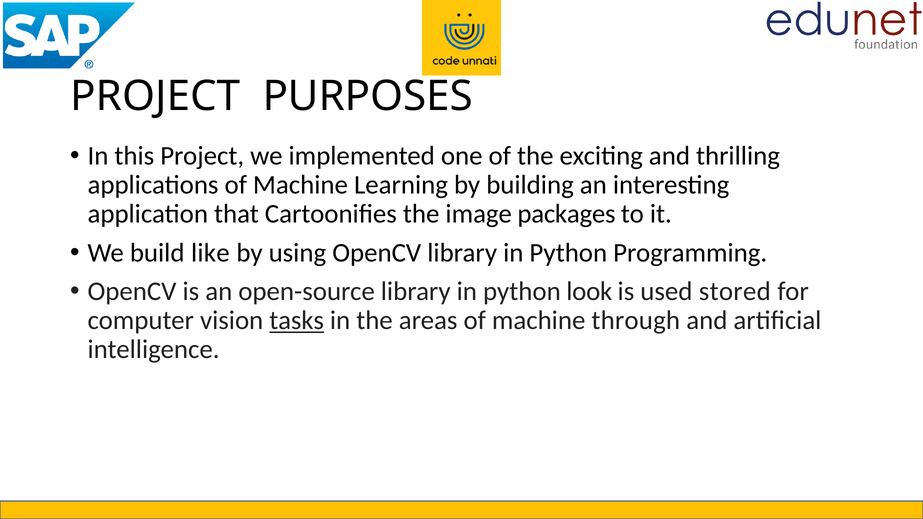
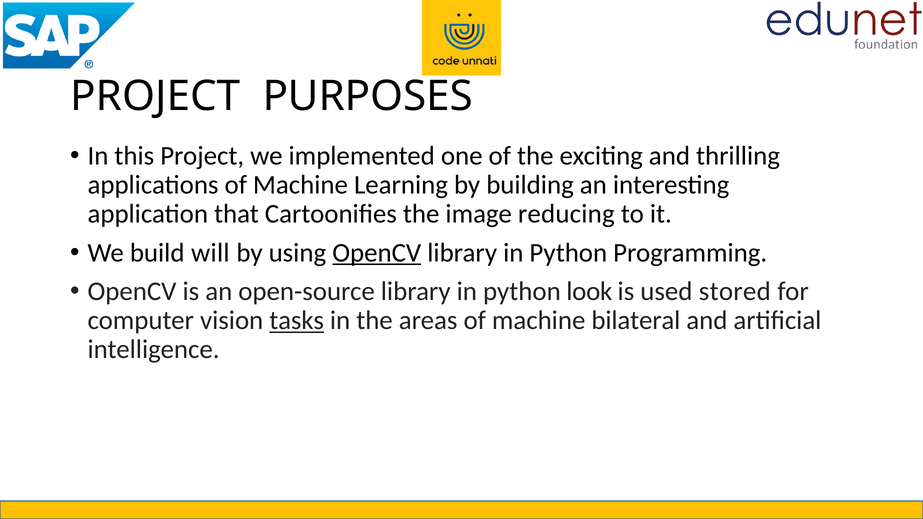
packages: packages -> reducing (566, 214)
like: like -> will (210, 253)
OpenCV underline: none -> present (377, 253)
through: through -> bilateral (636, 321)
